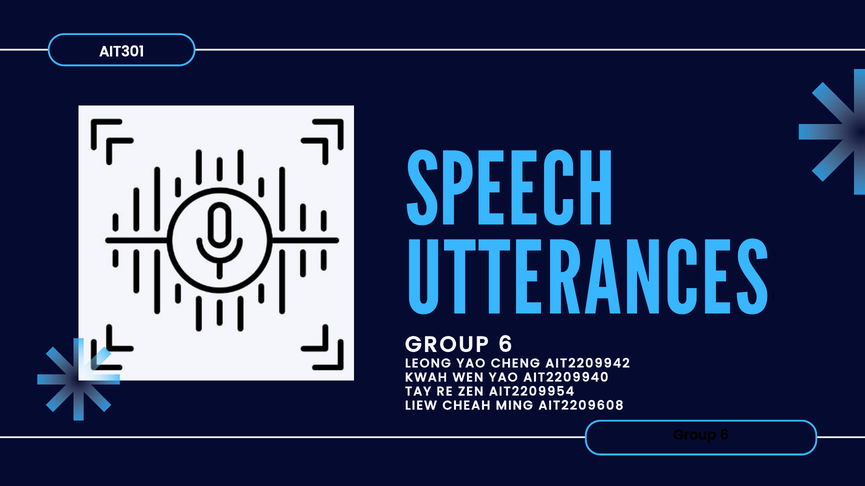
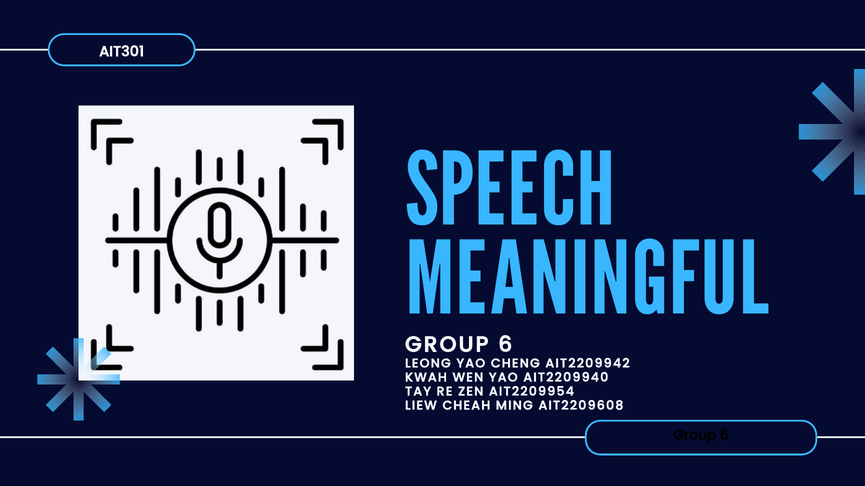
UTTERANCES: UTTERANCES -> MEANINGFUL (587, 281)
